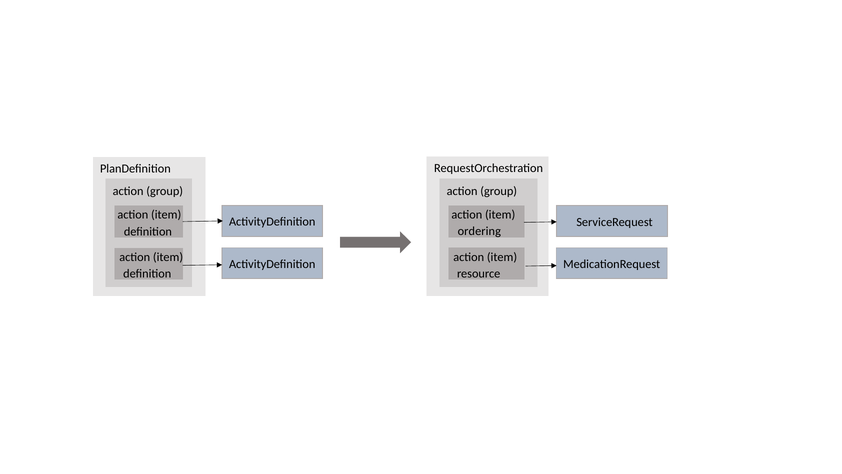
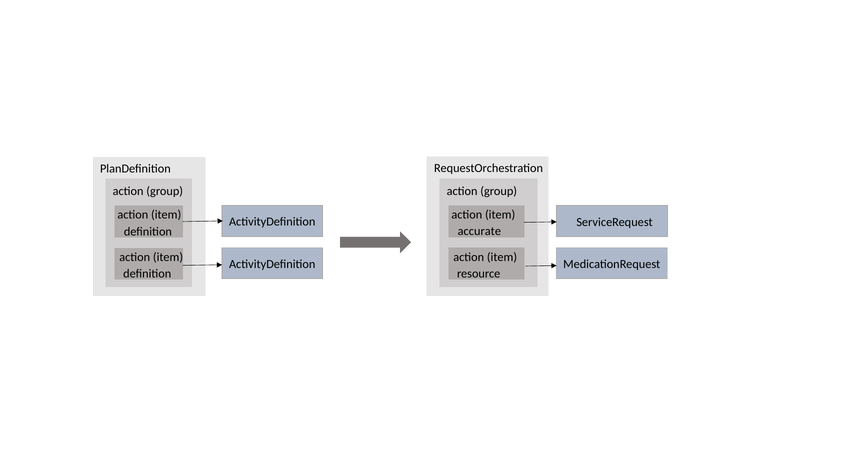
ordering: ordering -> accurate (479, 231)
